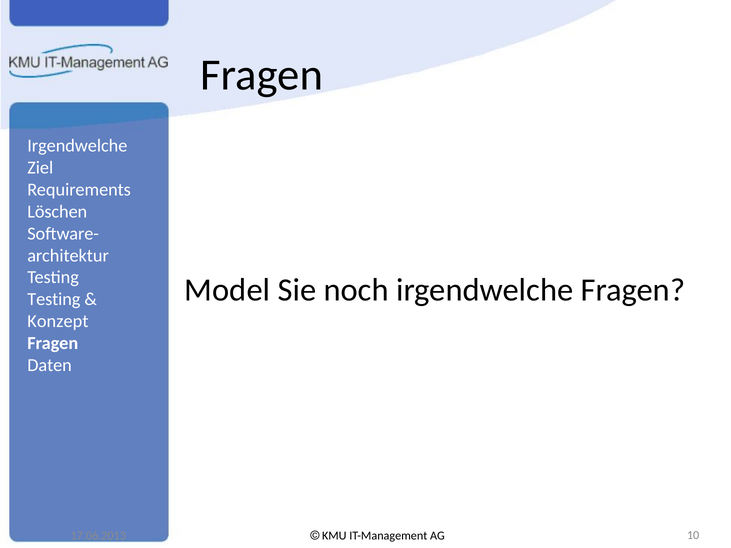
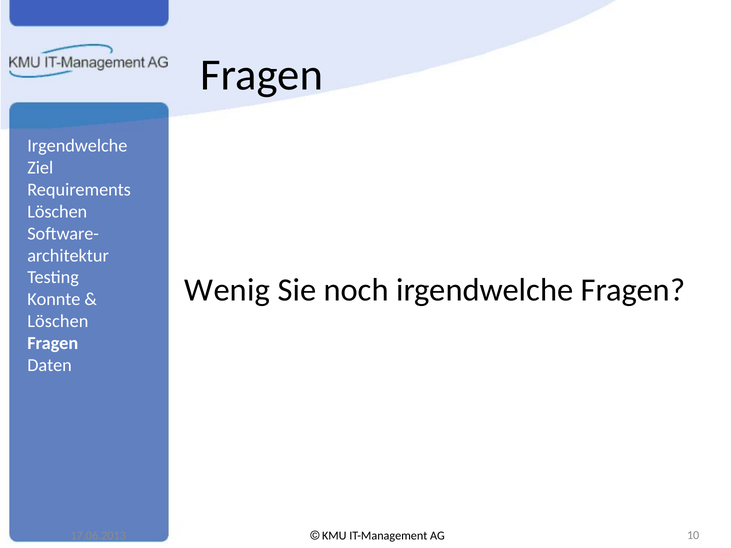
Model: Model -> Wenig (227, 290)
Testing: Testing -> Konnte (54, 300)
Konzept: Konzept -> Löschen (58, 321)
